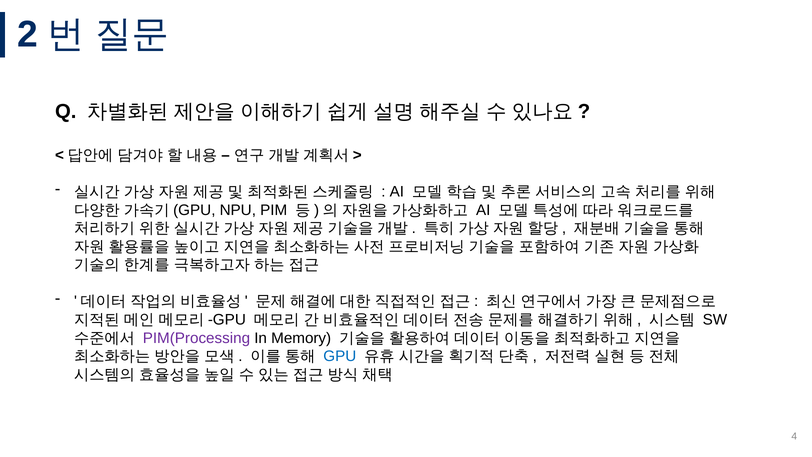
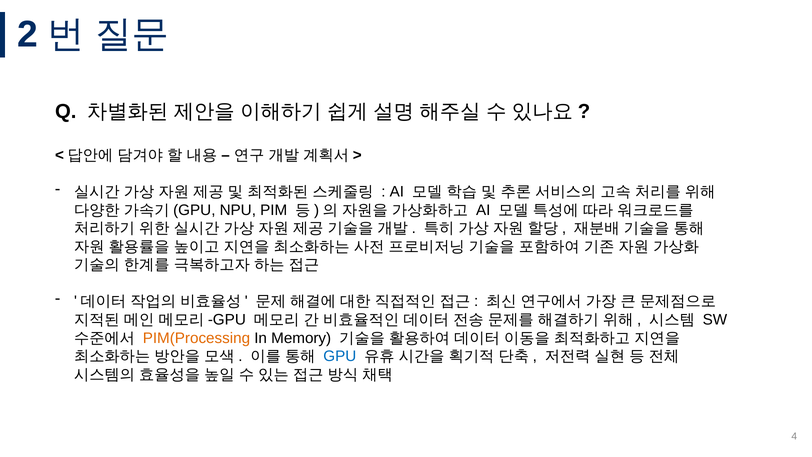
PIM(Processing colour: purple -> orange (196, 338)
